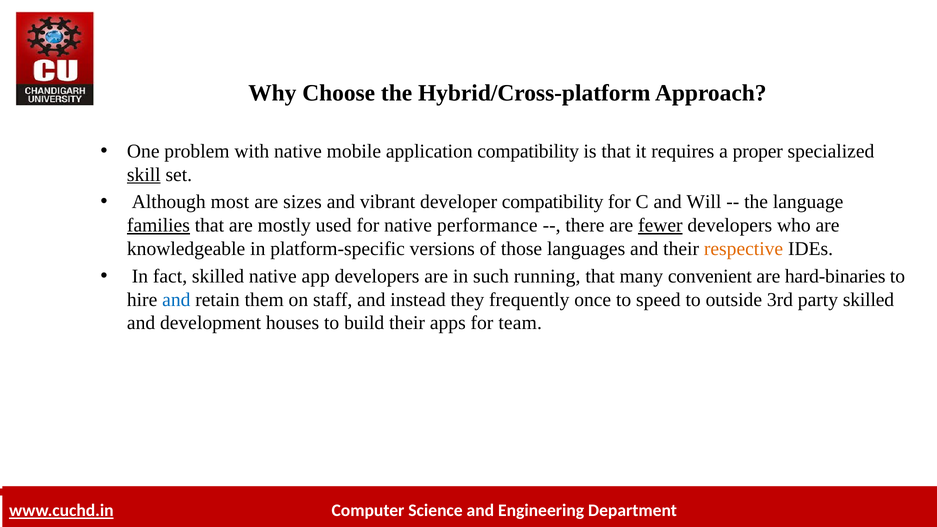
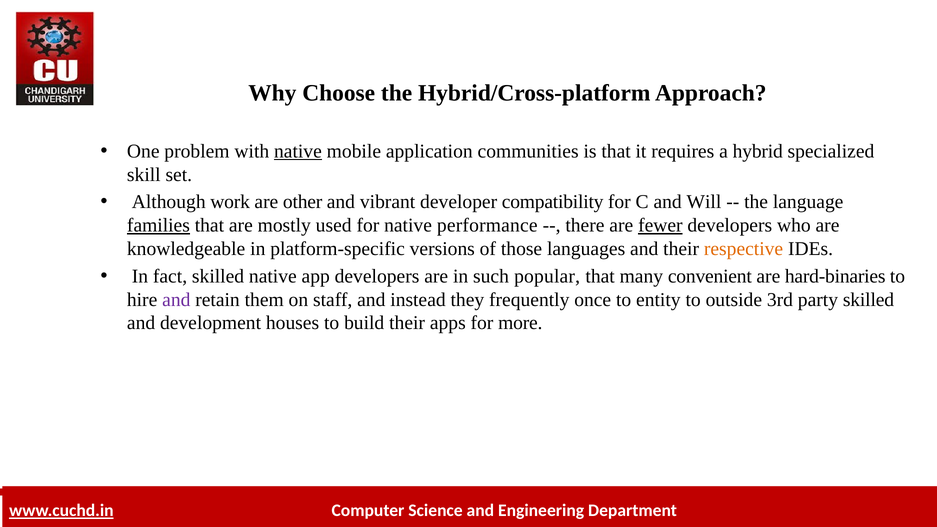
native underline: none -> present (298, 151)
application compatibility: compatibility -> communities (528, 151)
proper: proper -> hybrid (758, 151)
skill underline: present -> none (144, 175)
most: most -> work (230, 202)
sizes: sizes -> other (303, 202)
running: running -> popular (547, 276)
and colour: blue -> purple (176, 300)
speed: speed -> entity (658, 300)
team: team -> more (520, 323)
